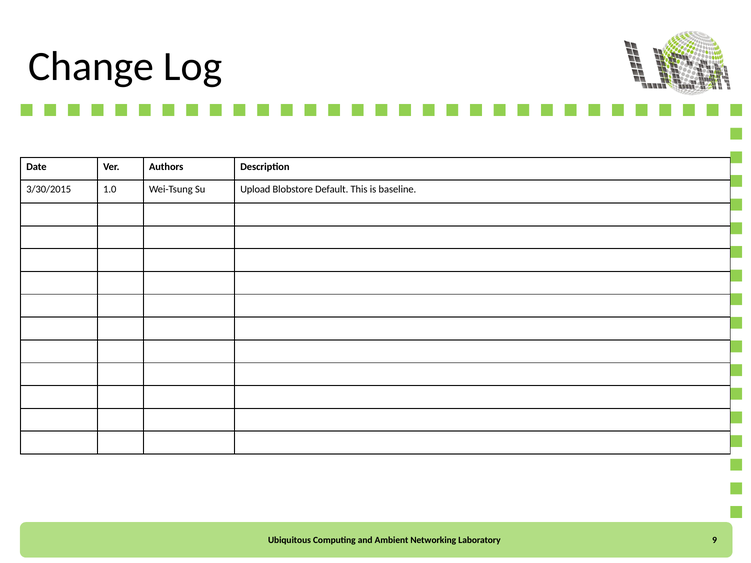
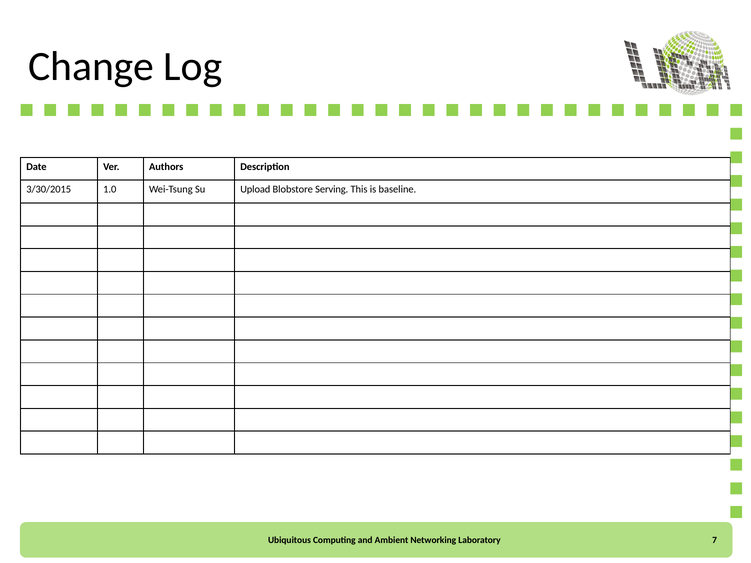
Default: Default -> Serving (332, 190)
9: 9 -> 7 (715, 540)
